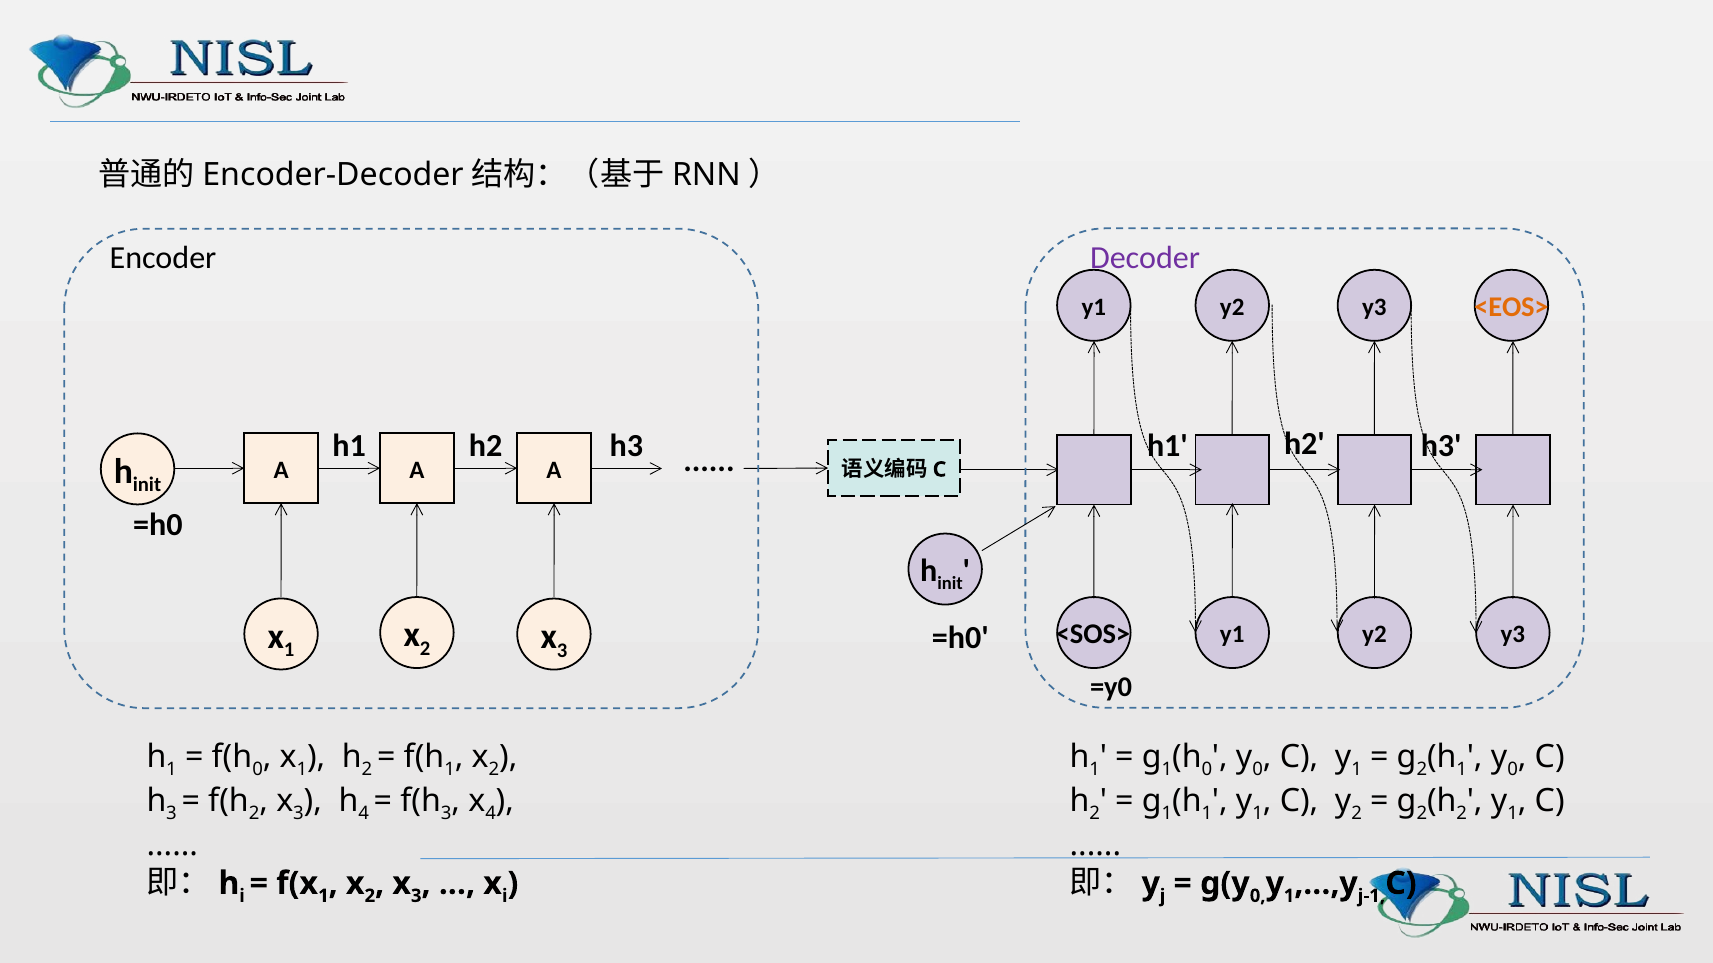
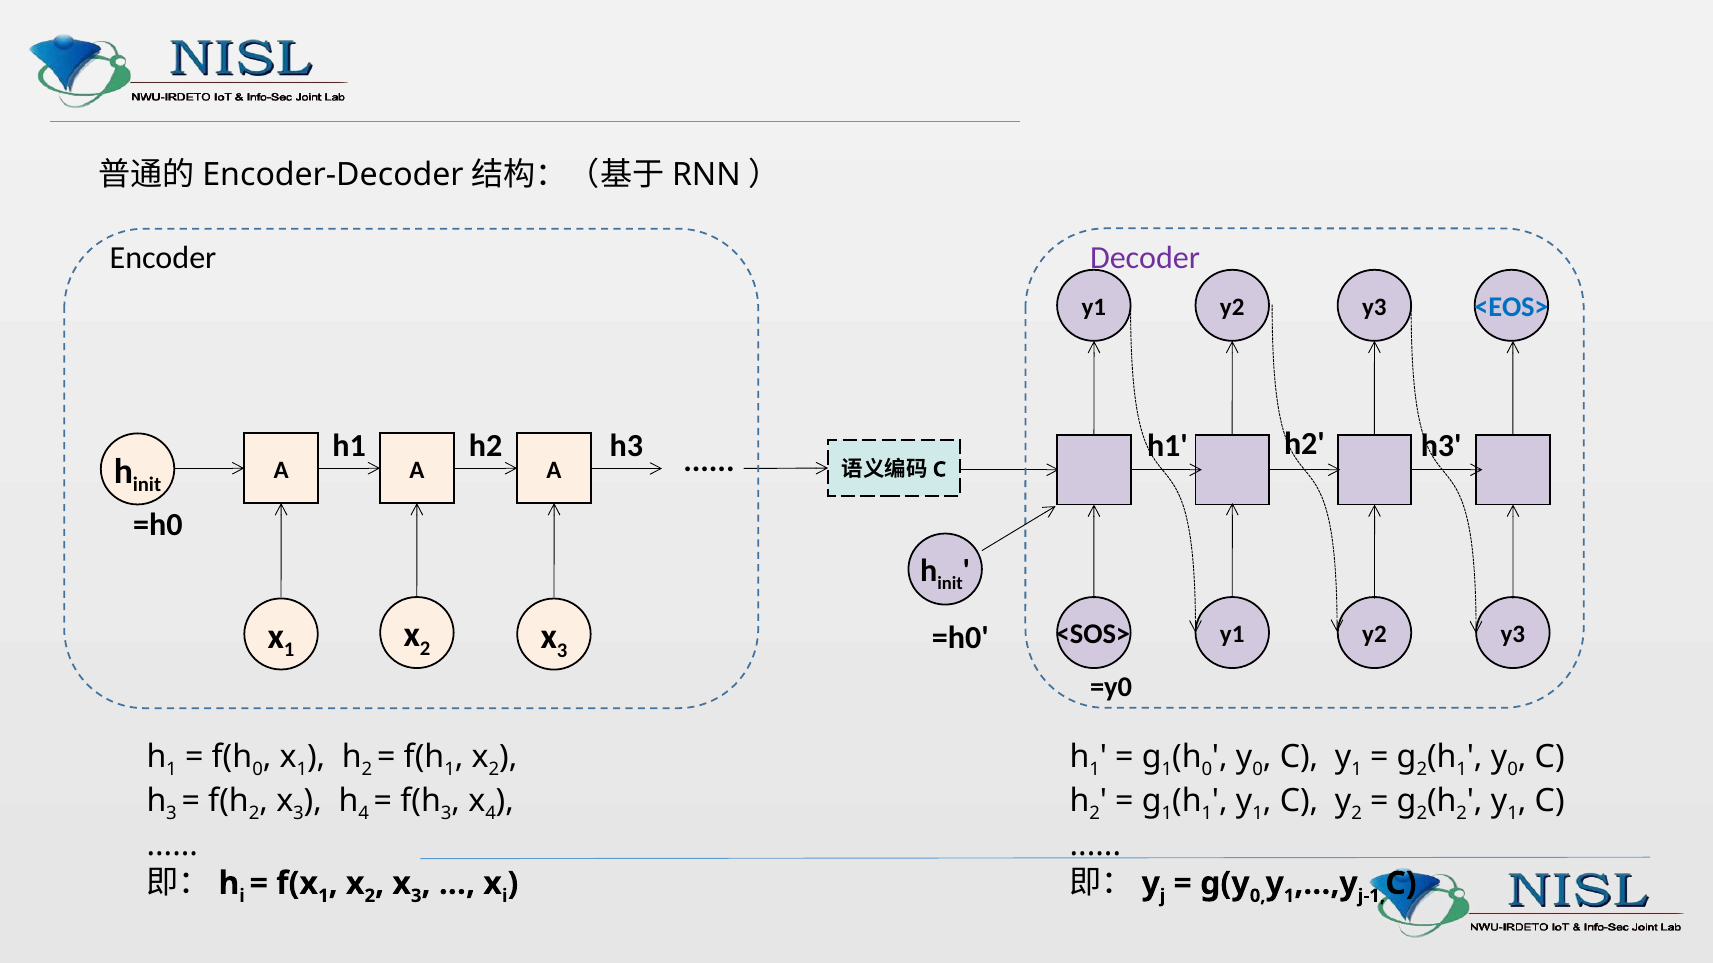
<EOS> colour: orange -> blue (1511, 307)
